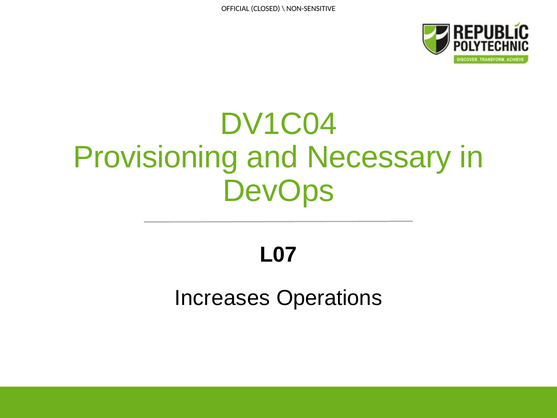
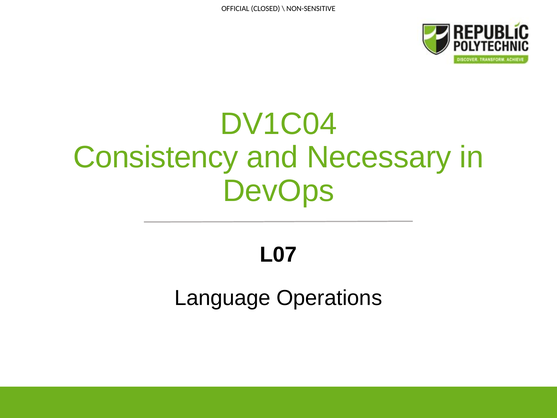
Provisioning: Provisioning -> Consistency (156, 157)
Increases: Increases -> Language (222, 298)
